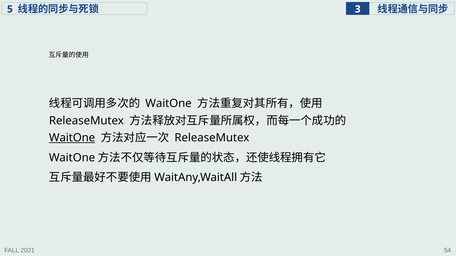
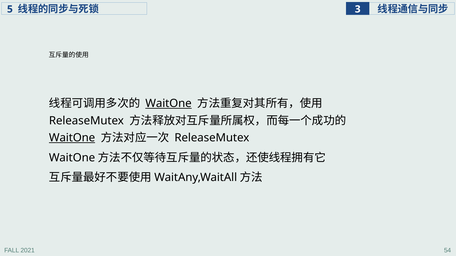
WaitOne underline: none -> present (169, 104)
